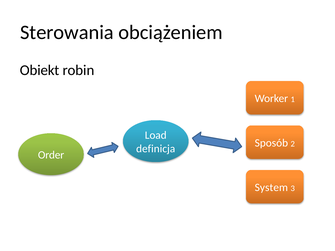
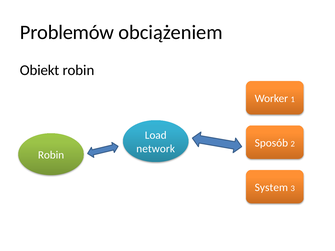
Sterowania: Sterowania -> Problemów (67, 32)
definicja: definicja -> network (156, 149)
Order: Order -> Robin (51, 155)
